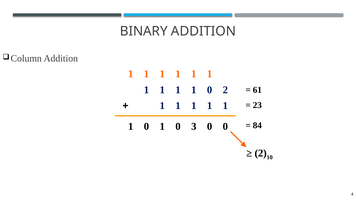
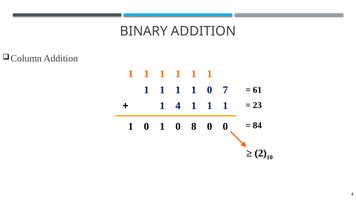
0 2: 2 -> 7 (225, 90)
1: 1 -> 4 (178, 106)
3: 3 -> 8 (194, 127)
